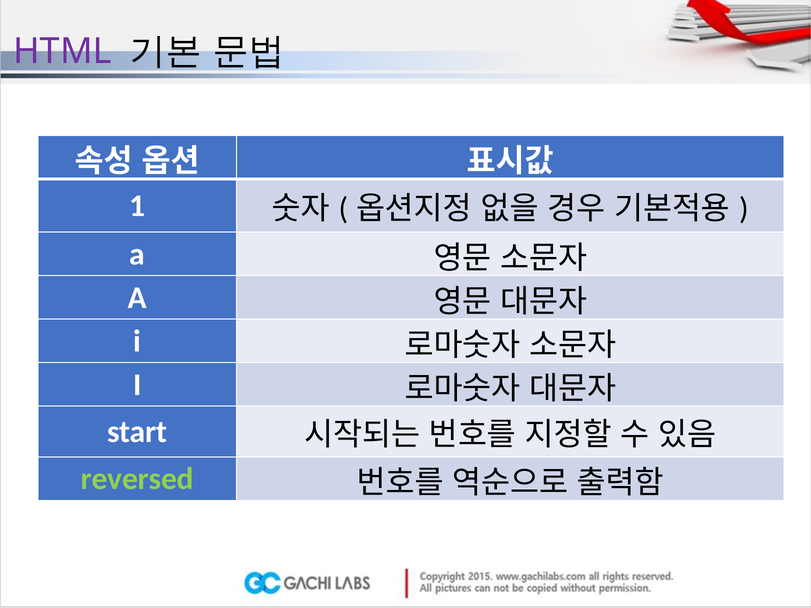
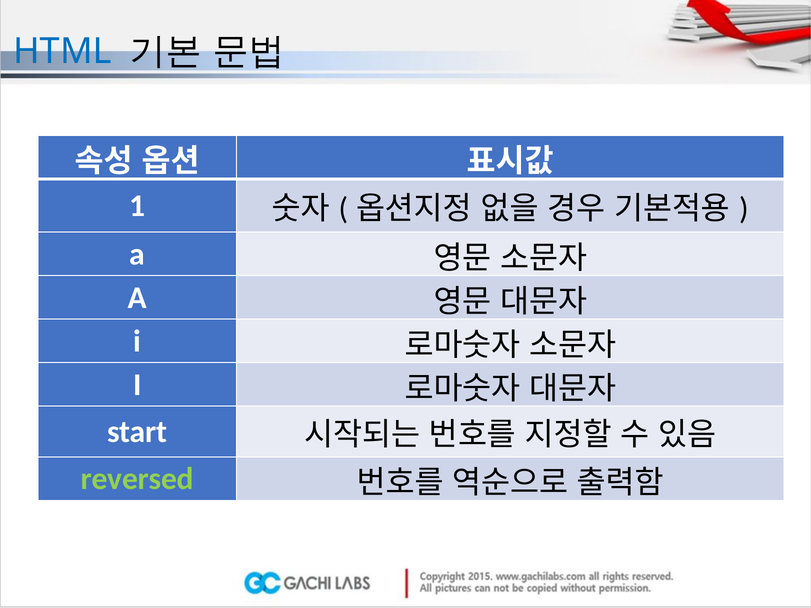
HTML colour: purple -> blue (62, 51)
